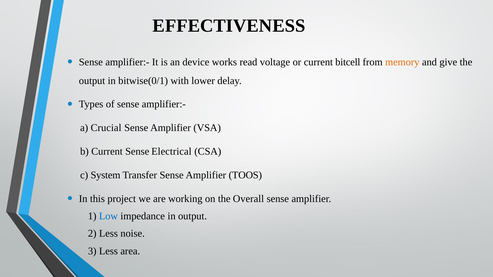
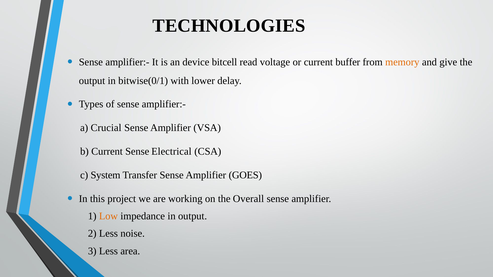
EFFECTIVENESS: EFFECTIVENESS -> TECHNOLOGIES (229, 26)
works: works -> bitcell (224, 62)
bitcell: bitcell -> buffer (348, 62)
TOOS: TOOS -> GOES (245, 175)
Low colour: blue -> orange (108, 216)
